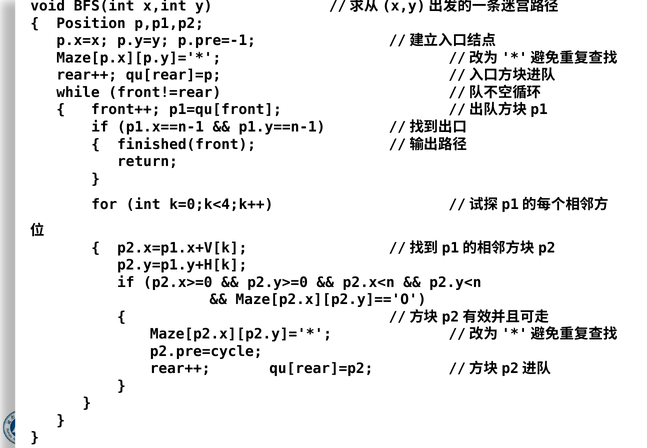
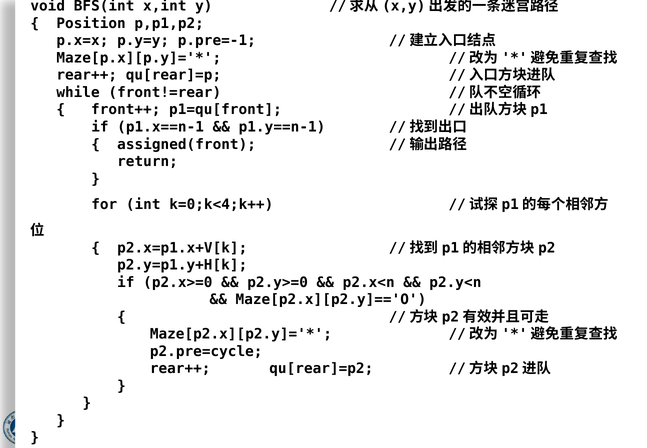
finished(front: finished(front -> assigned(front (187, 144)
